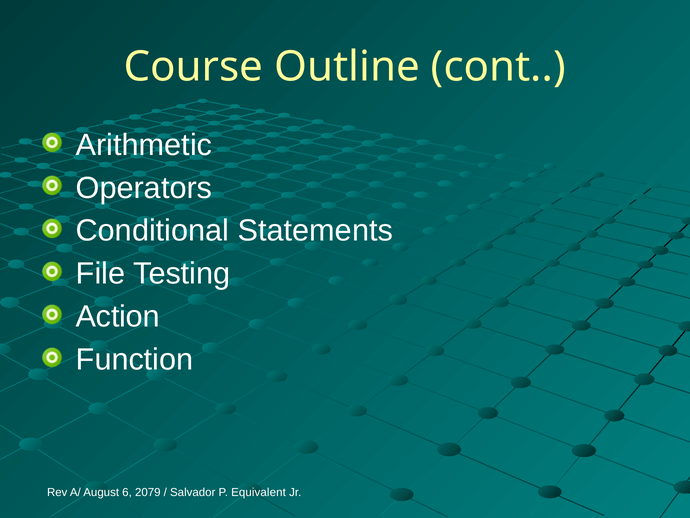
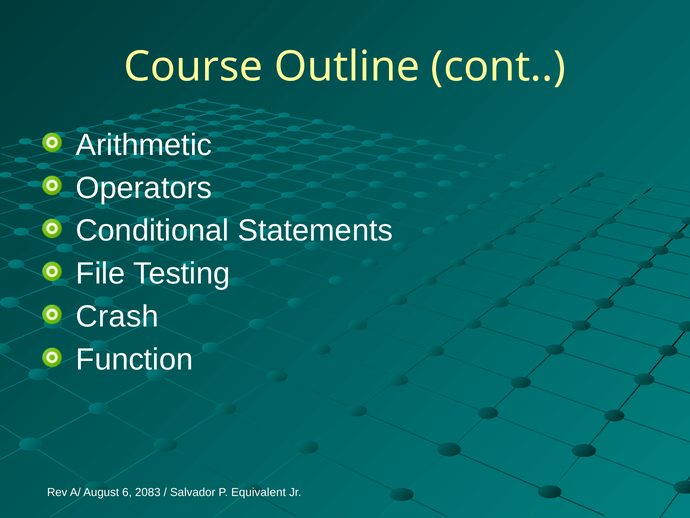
Action: Action -> Crash (117, 317)
2079: 2079 -> 2083 (148, 492)
